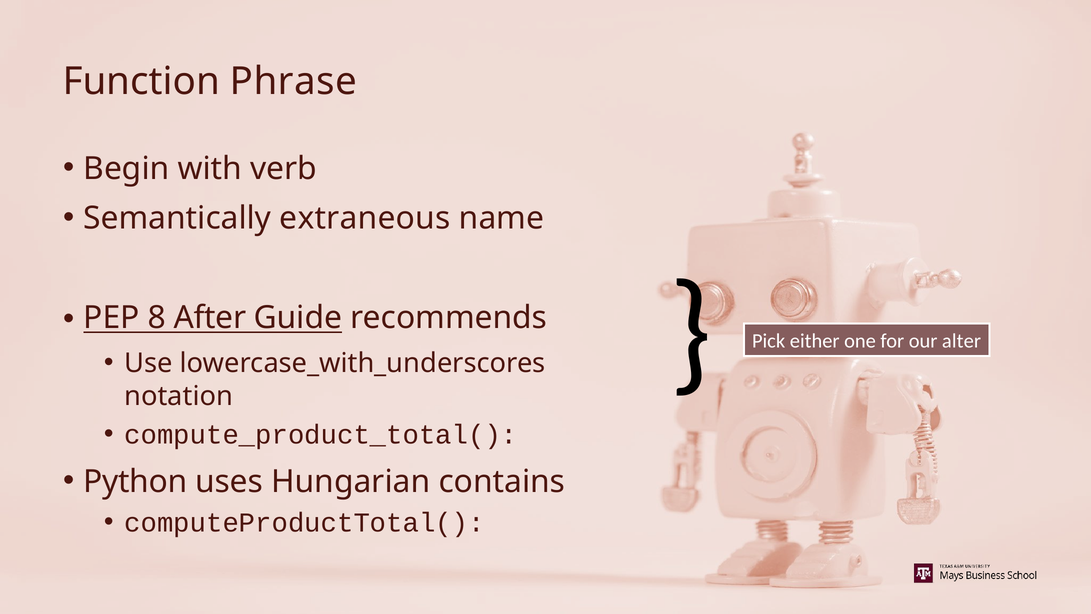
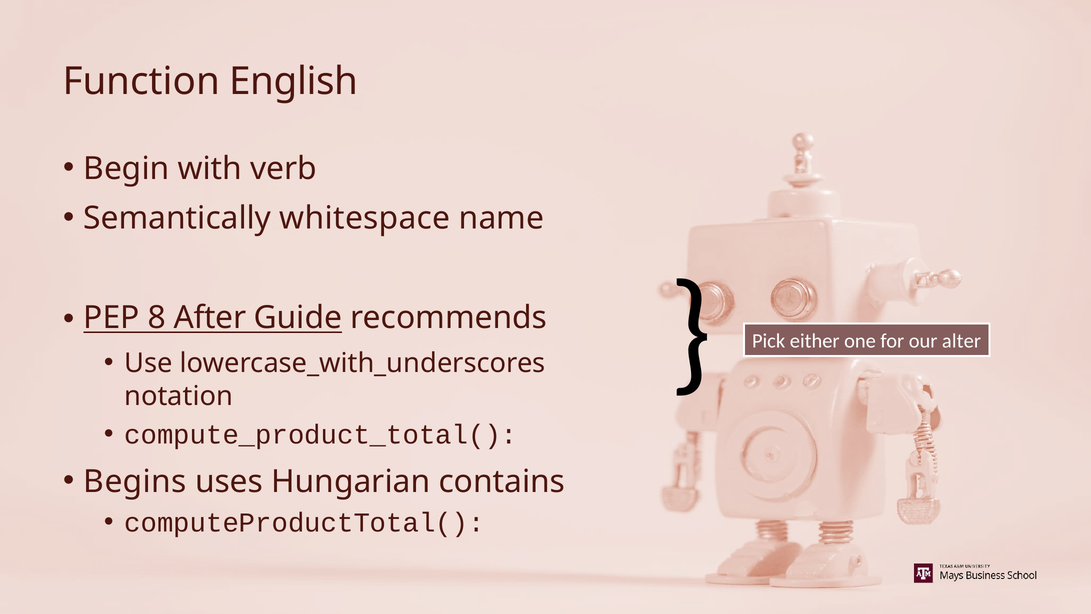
Phrase: Phrase -> English (294, 82)
extraneous: extraneous -> whitespace (365, 218)
Python: Python -> Begins (135, 481)
